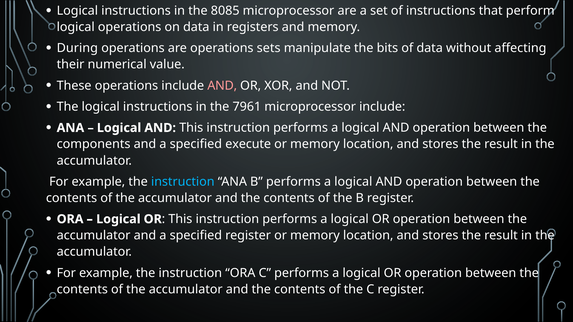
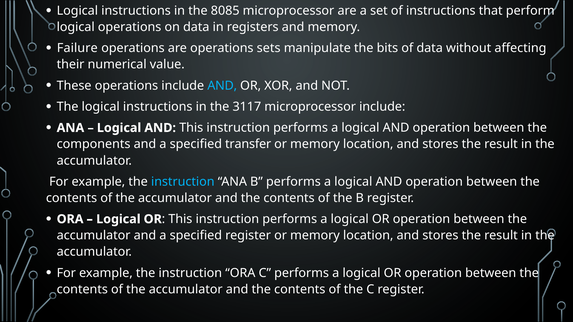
During: During -> Failure (77, 48)
AND colour: pink -> light blue (222, 86)
7961: 7961 -> 3117 (247, 107)
execute: execute -> transfer (248, 144)
